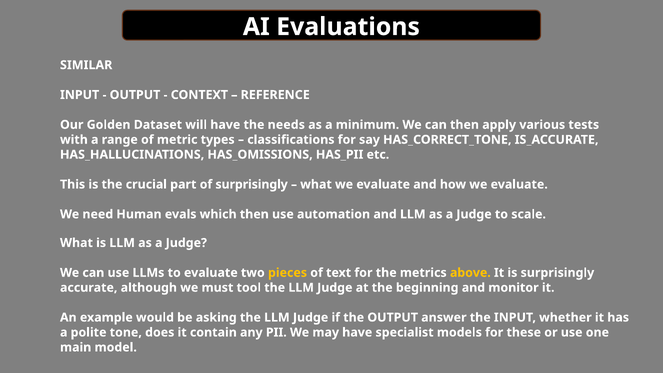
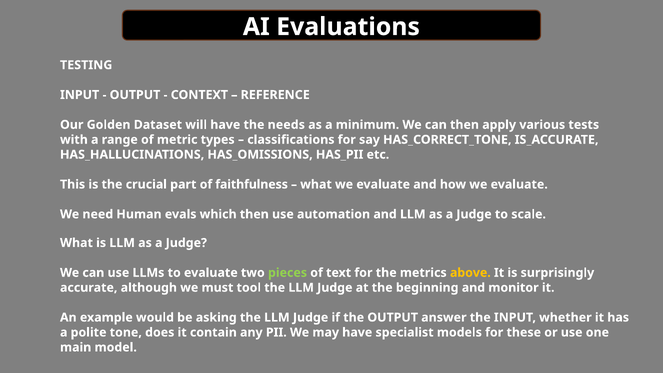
SIMILAR: SIMILAR -> TESTING (86, 65)
of surprisingly: surprisingly -> faithfulness (252, 184)
pieces colour: yellow -> light green (288, 273)
